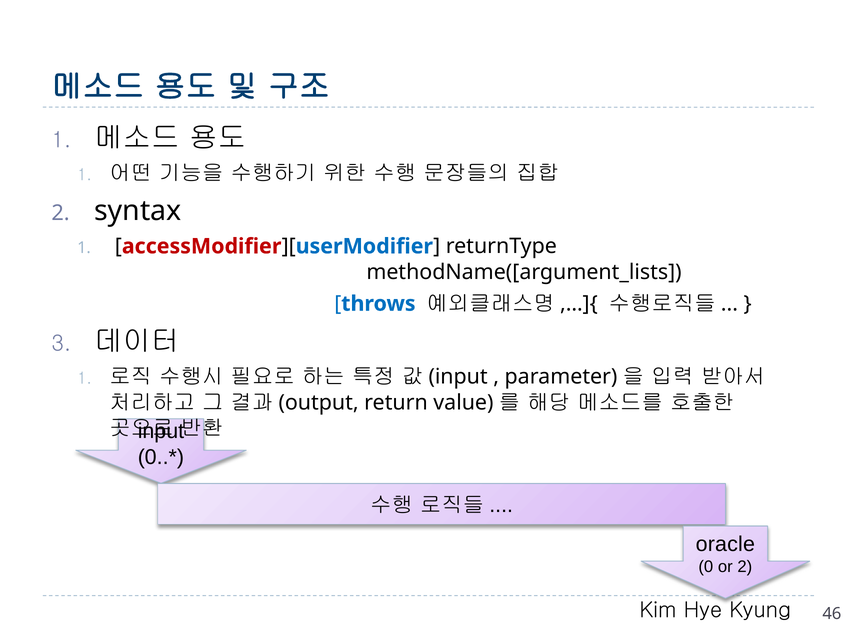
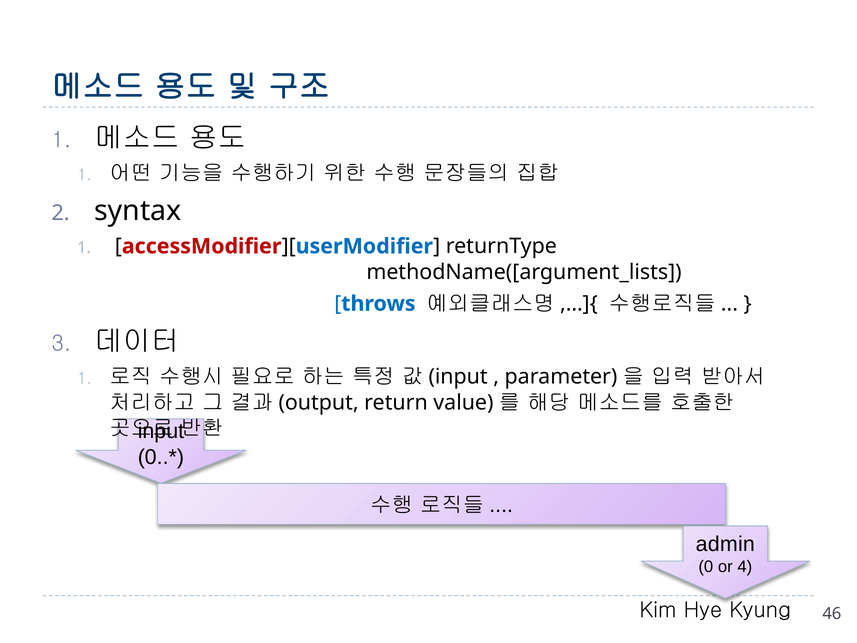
oracle: oracle -> admin (725, 544)
or 2: 2 -> 4 (745, 567)
